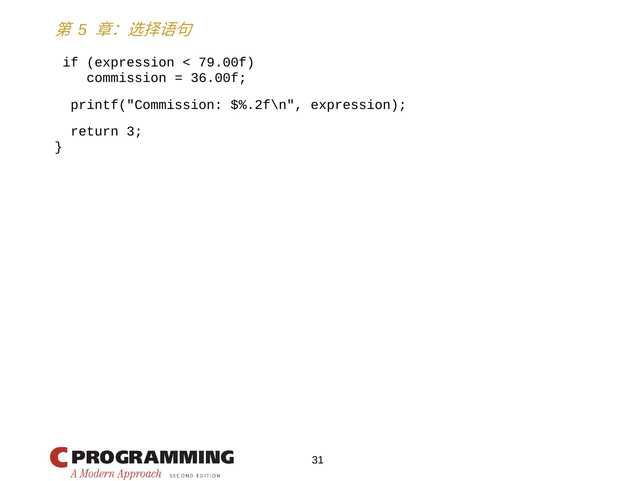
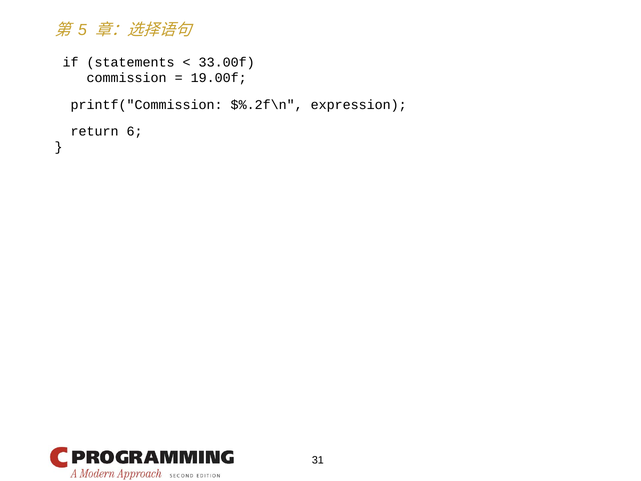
if expression: expression -> statements (131, 62)
79.00f: 79.00f -> 33.00f (227, 62)
36.00f: 36.00f -> 19.00f (219, 78)
3: 3 -> 6 (135, 131)
